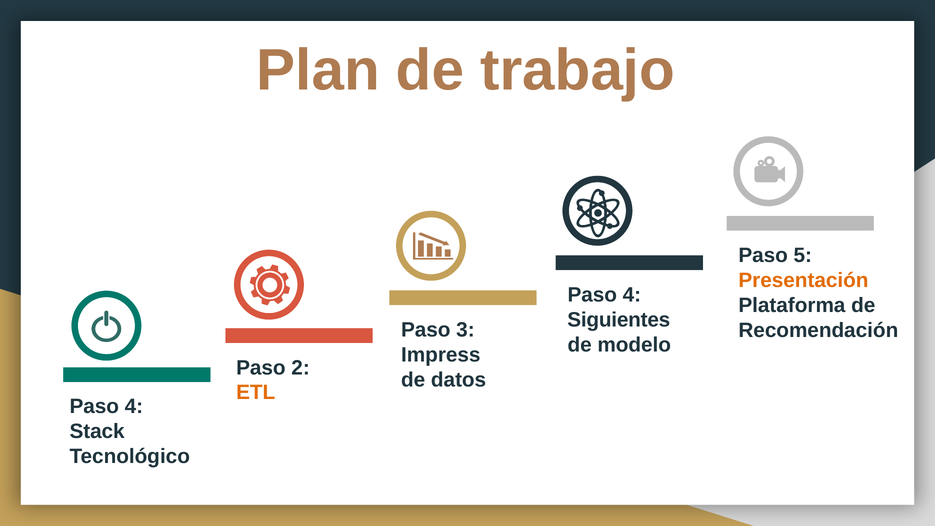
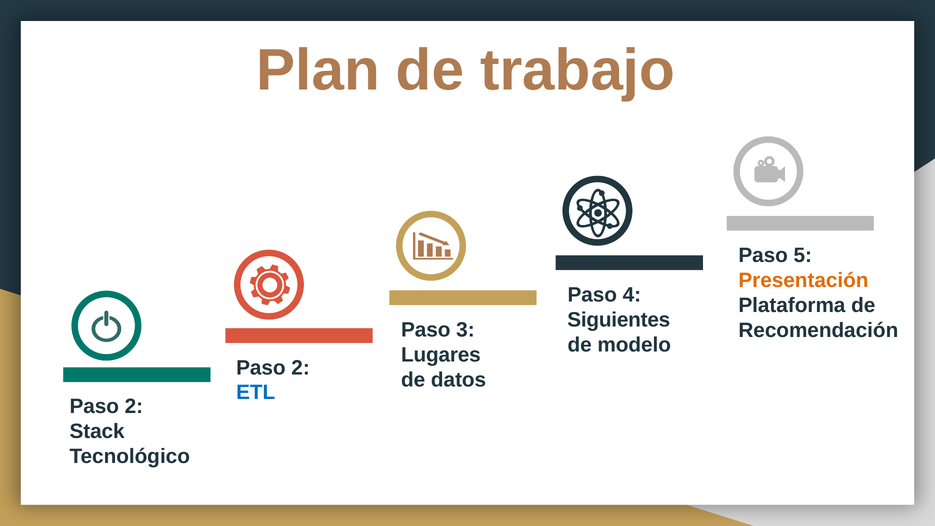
Impress: Impress -> Lugares (441, 355)
ETL colour: orange -> blue (256, 393)
4: 4 -> 2 (134, 407)
